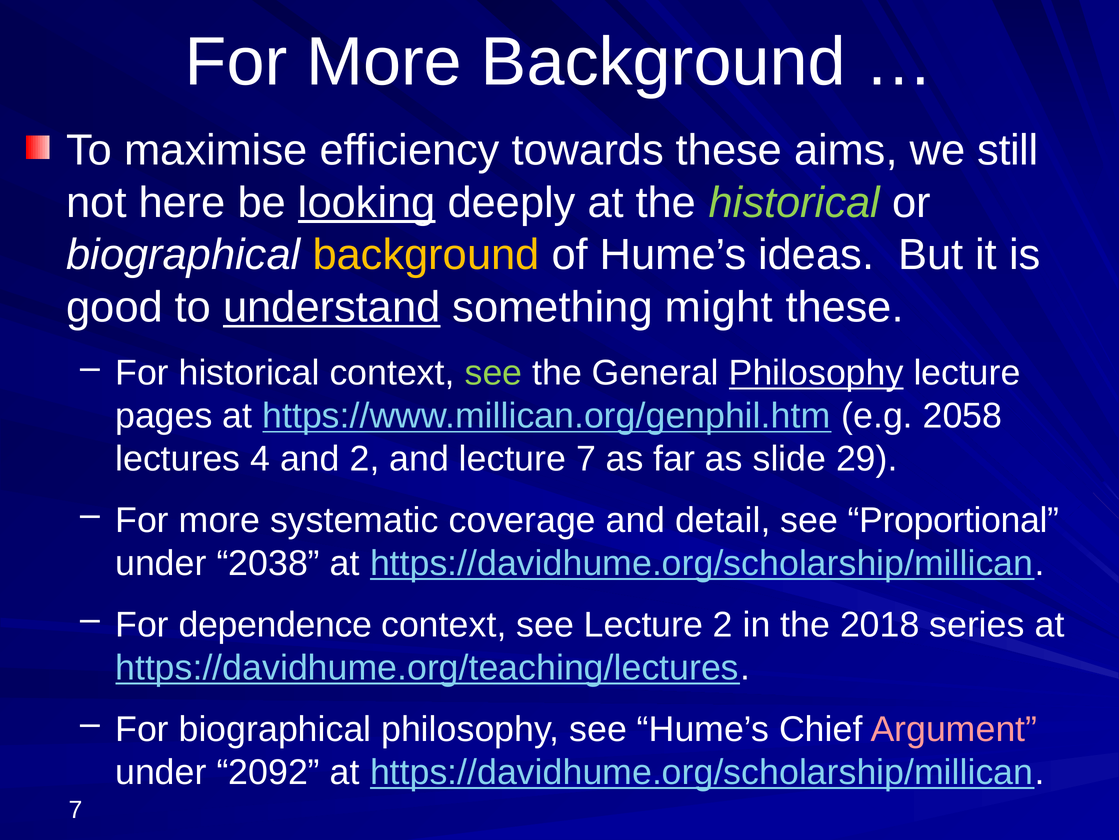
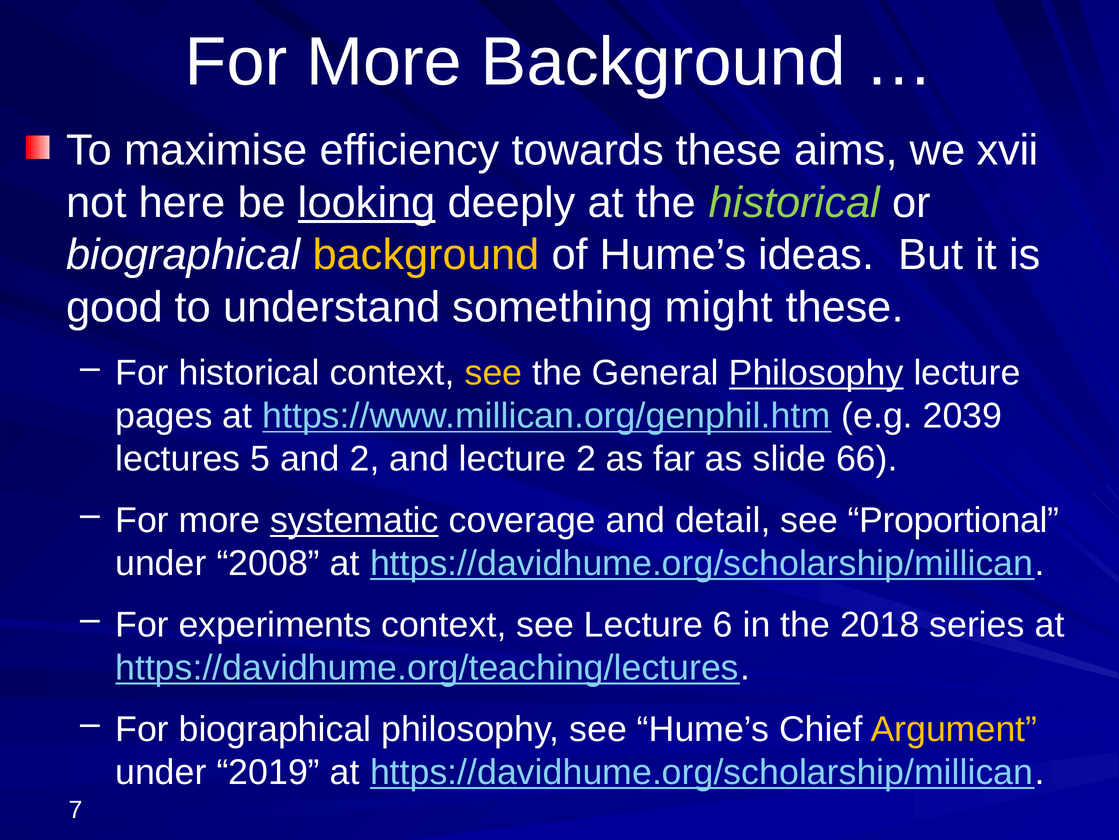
still: still -> xvii (1008, 150)
understand underline: present -> none (332, 307)
see colour: light green -> yellow (493, 373)
2058: 2058 -> 2039 (962, 416)
4: 4 -> 5 (260, 458)
lecture 7: 7 -> 2 (586, 458)
29: 29 -> 66 (867, 458)
systematic underline: none -> present (354, 520)
2038: 2038 -> 2008 (268, 563)
dependence: dependence -> experiments (275, 624)
Lecture 2: 2 -> 6 (723, 624)
Argument colour: pink -> yellow (954, 729)
2092: 2092 -> 2019 (268, 772)
